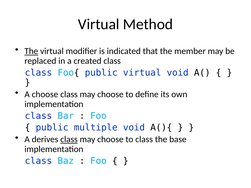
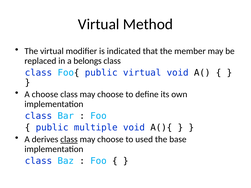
The underline: present -> none (31, 51)
created: created -> belongs (88, 61)
to class: class -> used (144, 140)
